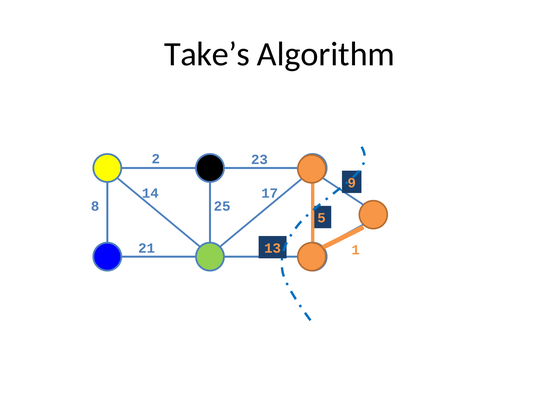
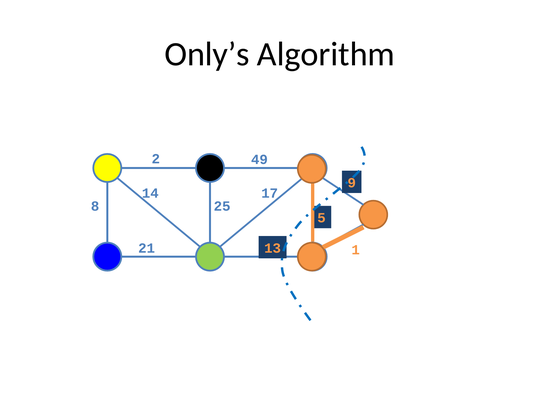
Take’s: Take’s -> Only’s (207, 54)
23: 23 -> 49 (259, 159)
